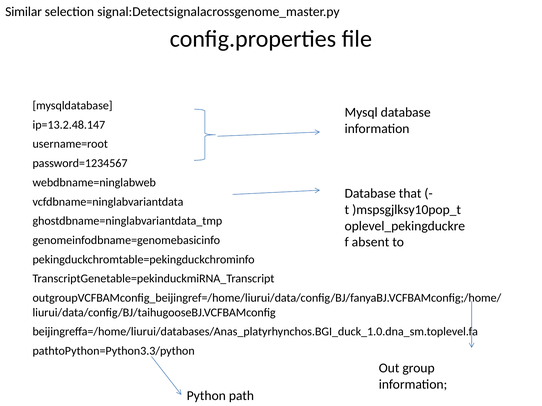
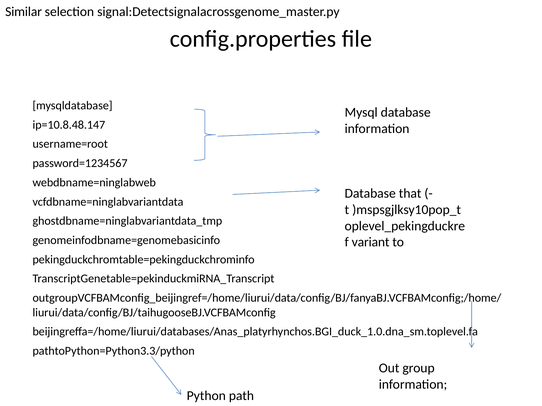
ip=13.2.48.147: ip=13.2.48.147 -> ip=10.8.48.147 (69, 125)
absent: absent -> variant (371, 242)
